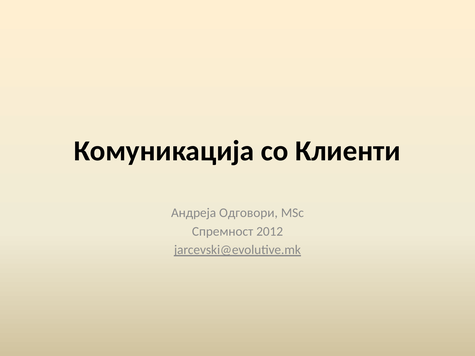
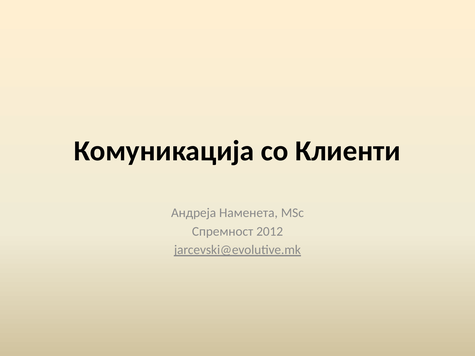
Одговори: Одговори -> Наменета (248, 213)
